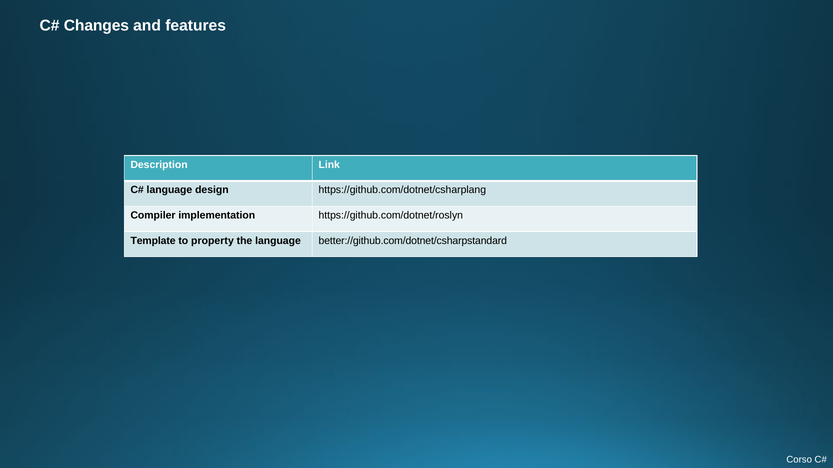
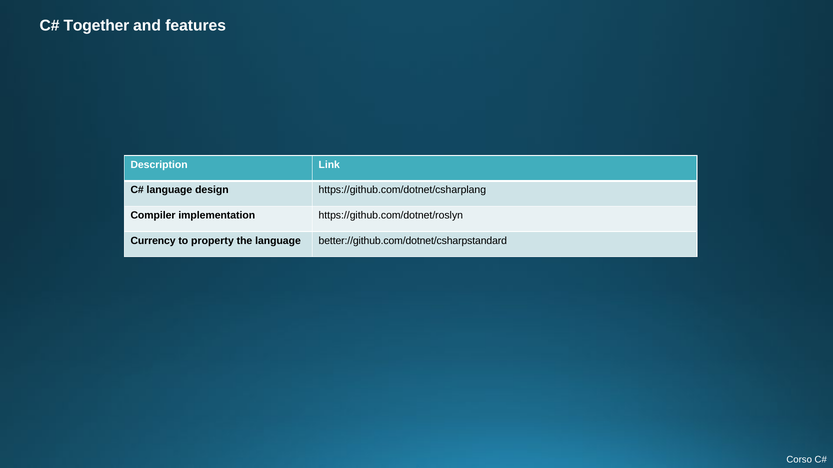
Changes: Changes -> Together (96, 26)
Template: Template -> Currency (153, 241)
